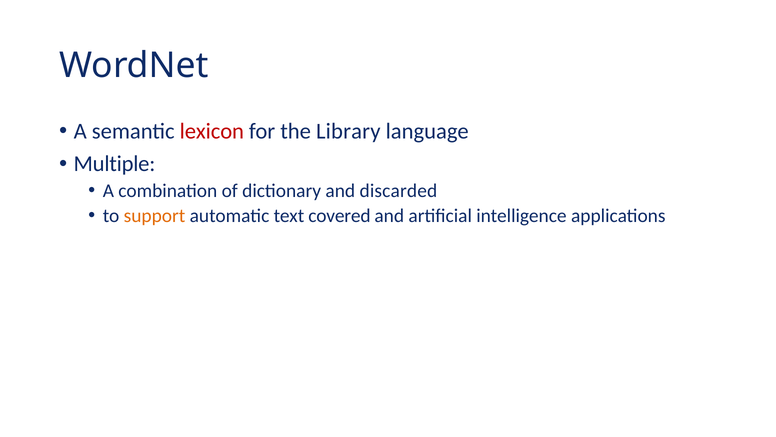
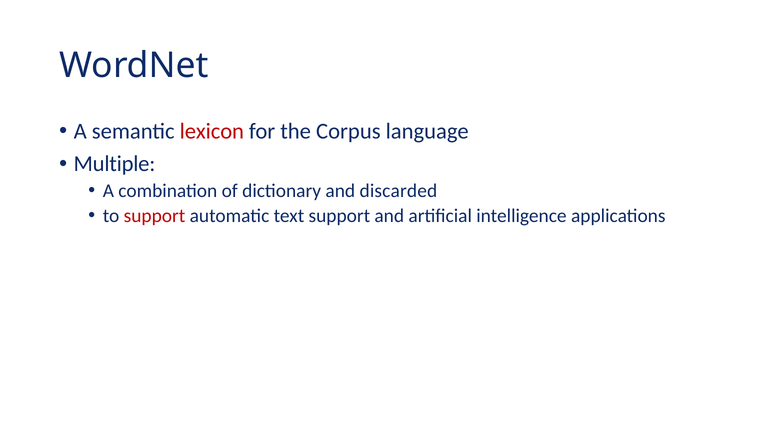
Library: Library -> Corpus (348, 131)
support colour: orange -> red (154, 215)
text covered: covered -> support (339, 215)
